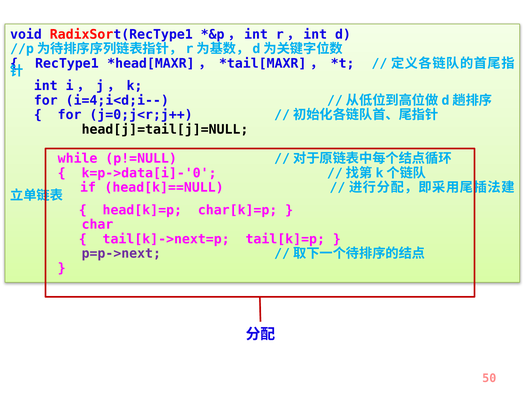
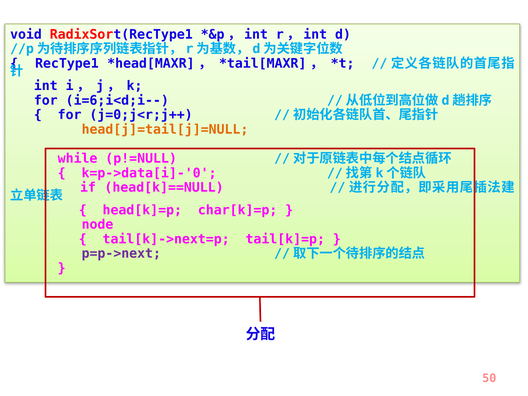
i=4;i<d;i--: i=4;i<d;i-- -> i=6;i<d;i-- (117, 100)
head[j]=tail[j]=NULL colour: black -> orange (165, 129)
char: char -> node (97, 225)
